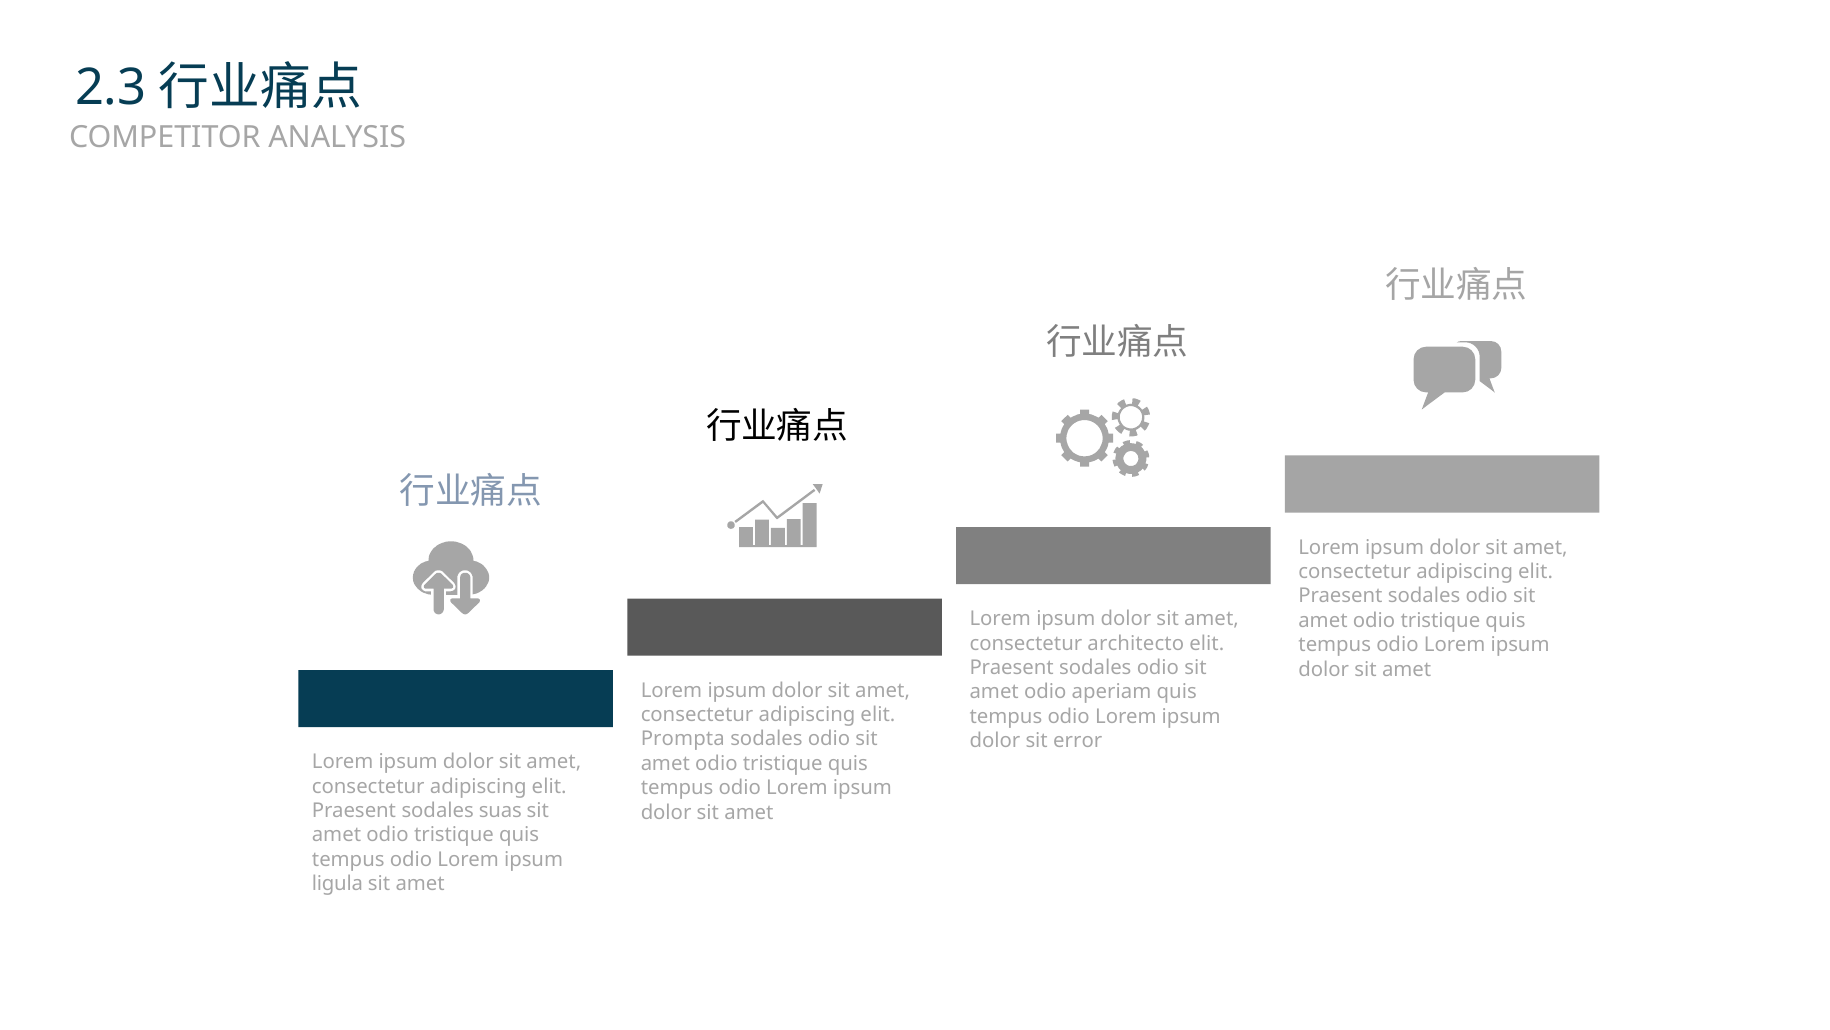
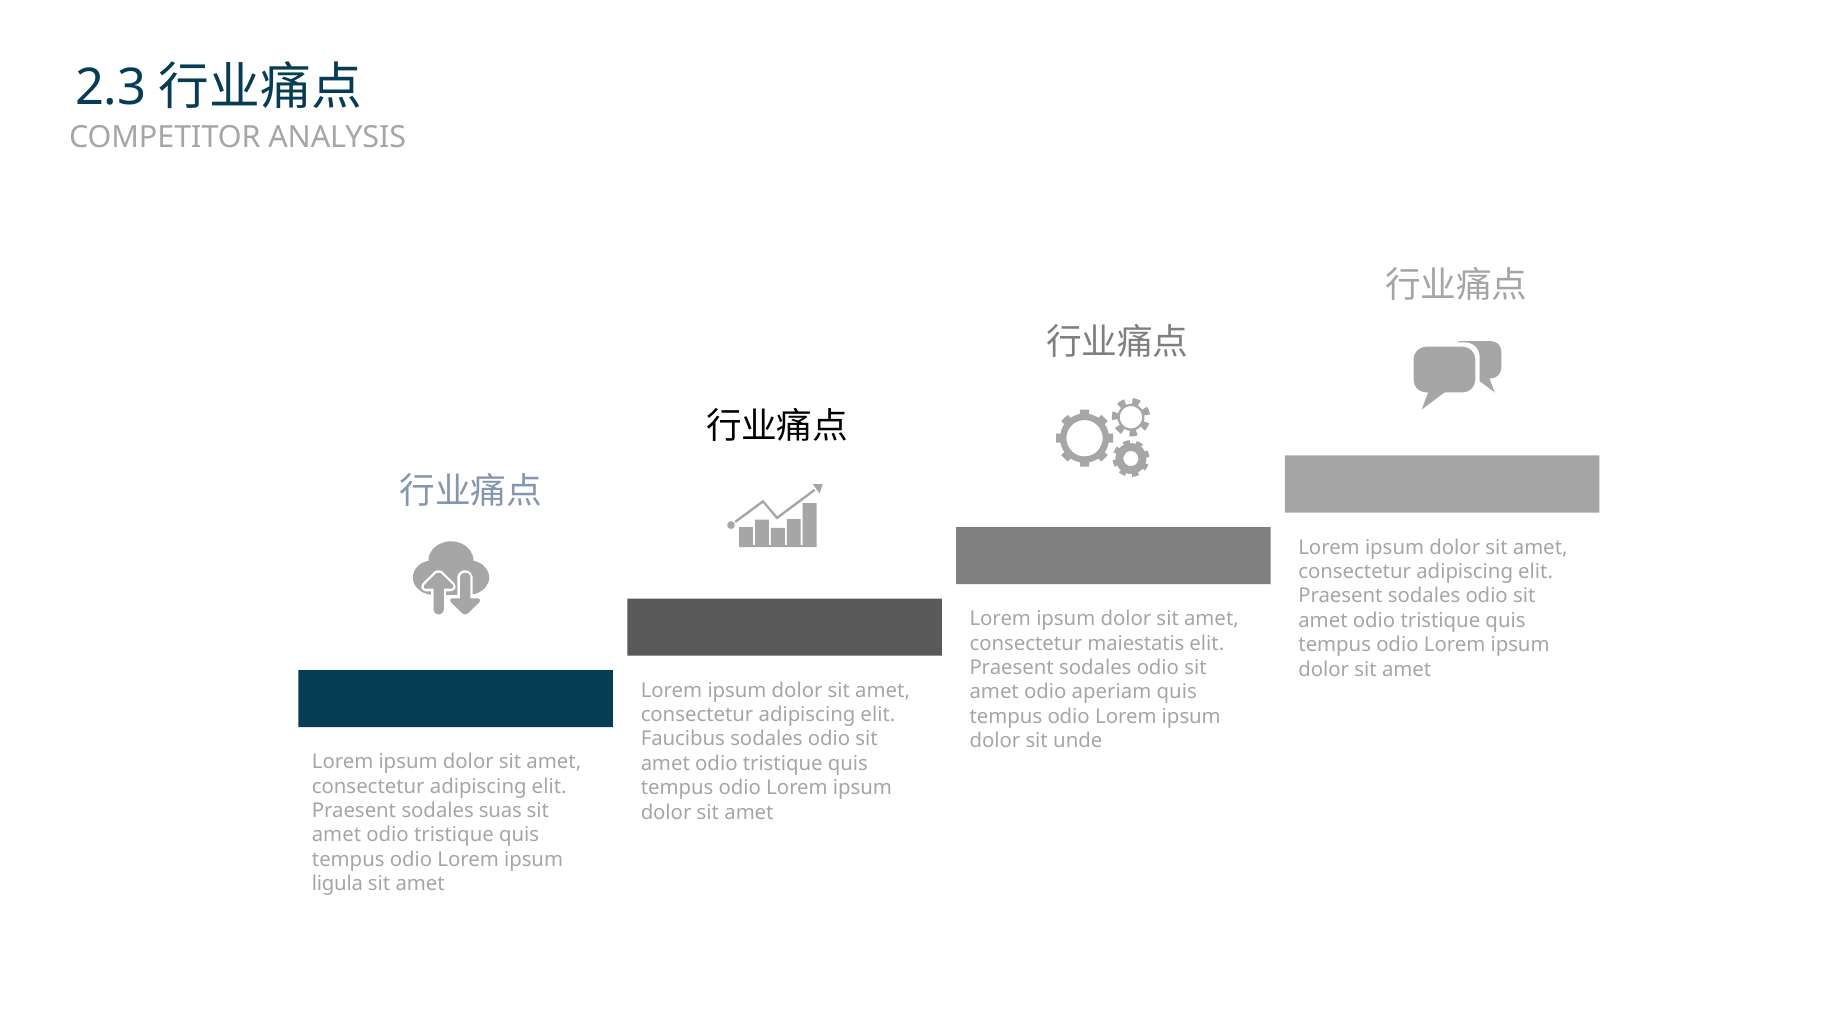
architecto: architecto -> maiestatis (1136, 643)
Prompta: Prompta -> Faucibus (683, 739)
error: error -> unde (1078, 740)
